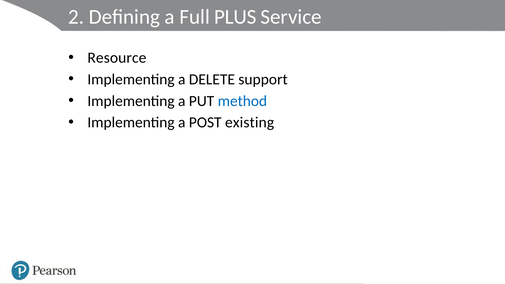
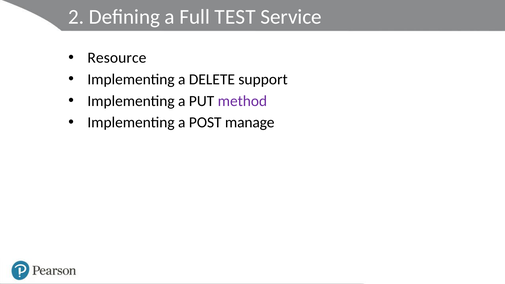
PLUS: PLUS -> TEST (235, 17)
method colour: blue -> purple (242, 101)
existing: existing -> manage (250, 123)
